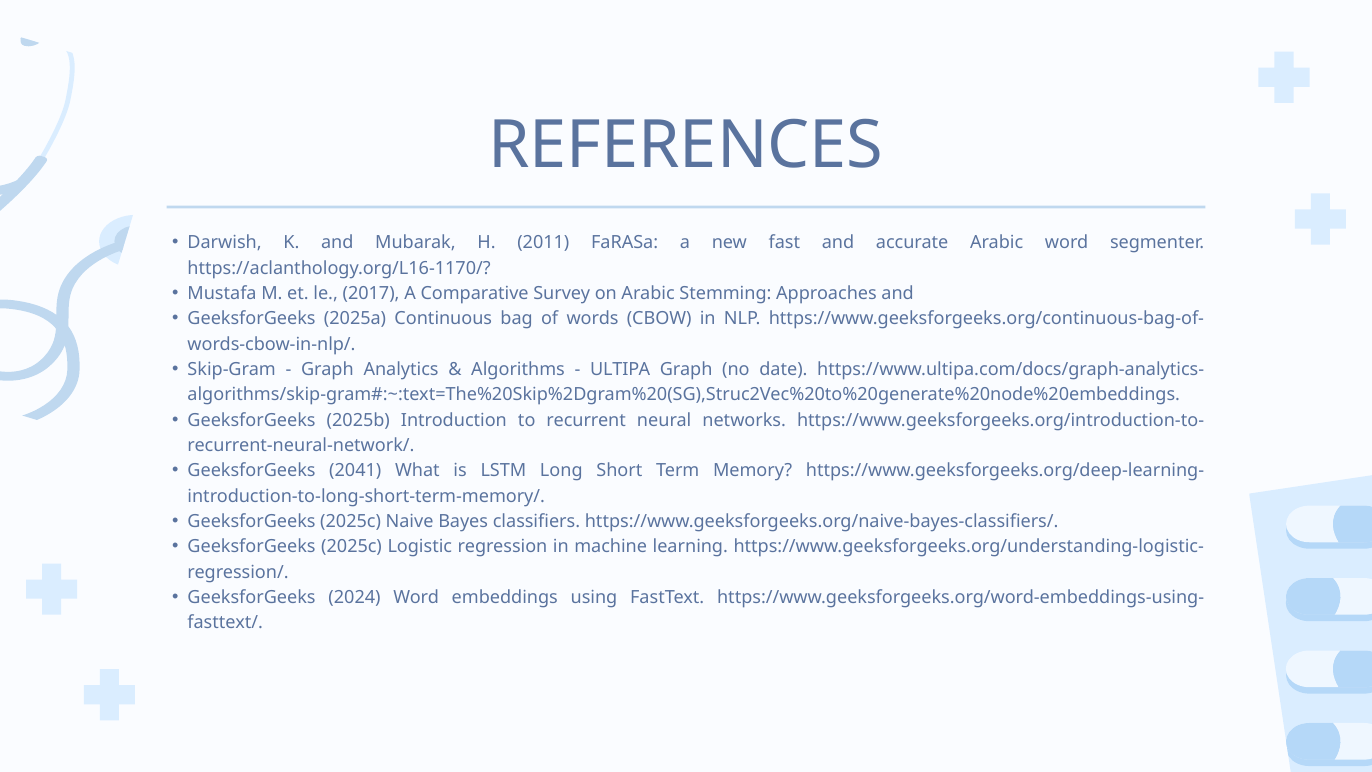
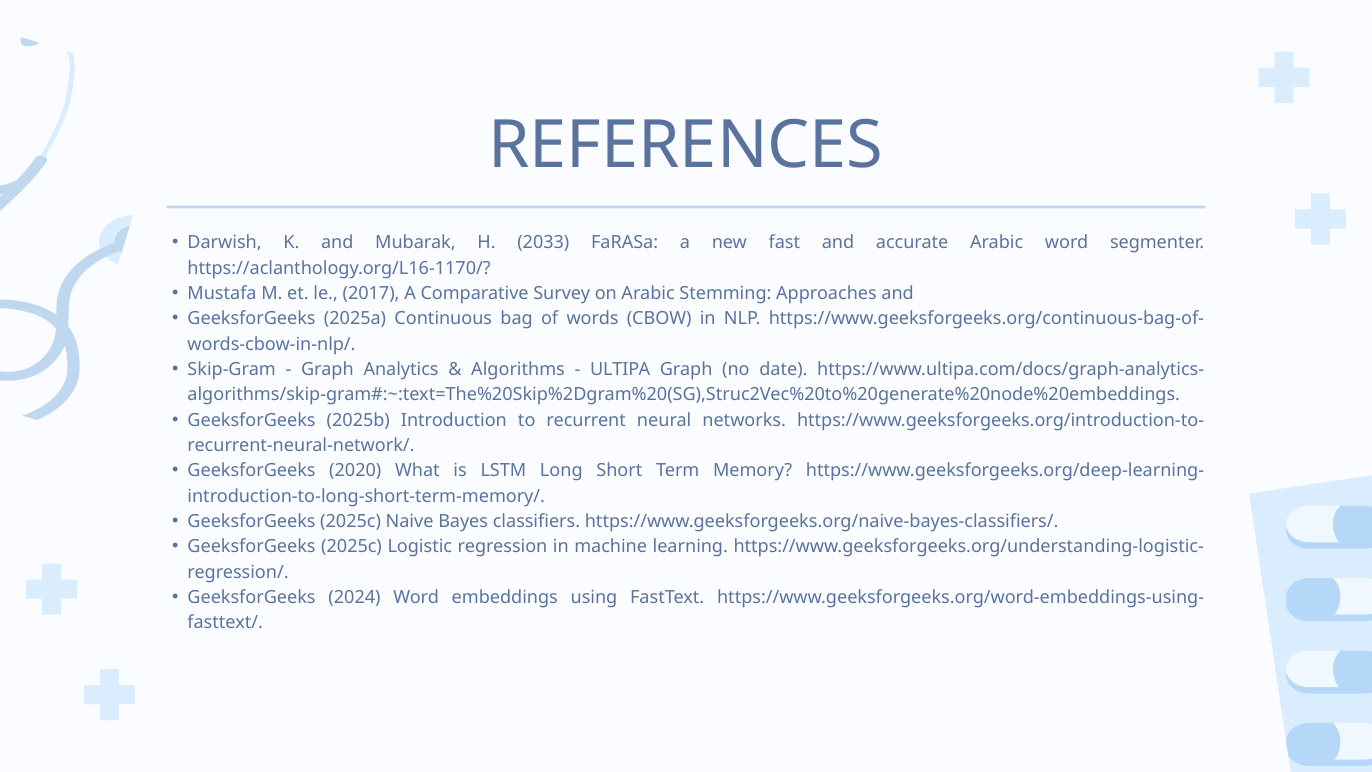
2011: 2011 -> 2033 (543, 243)
2041: 2041 -> 2020 (355, 471)
